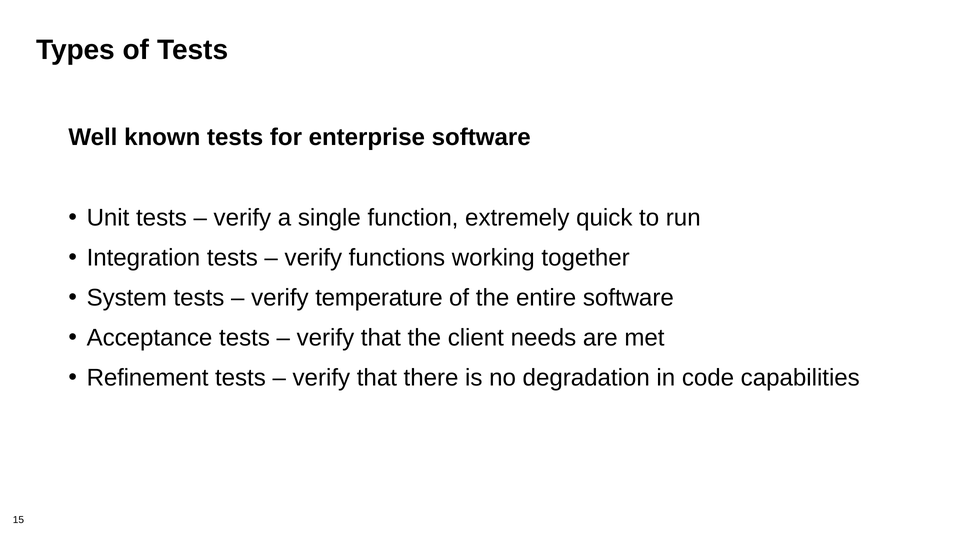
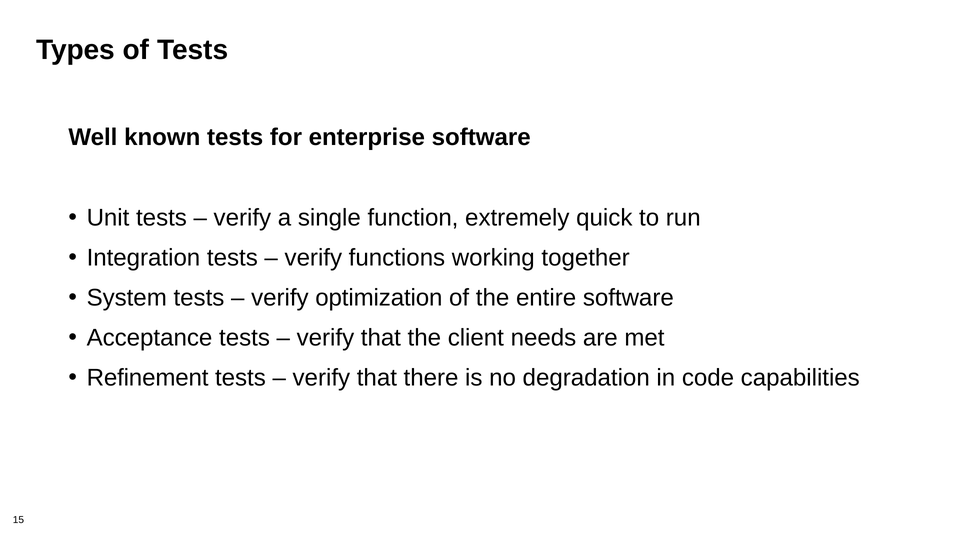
temperature: temperature -> optimization (379, 298)
